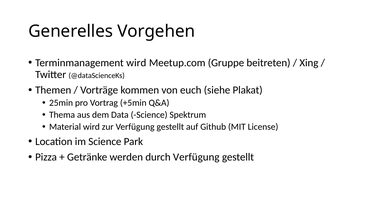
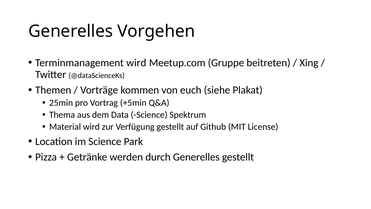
durch Verfügung: Verfügung -> Generelles (196, 157)
